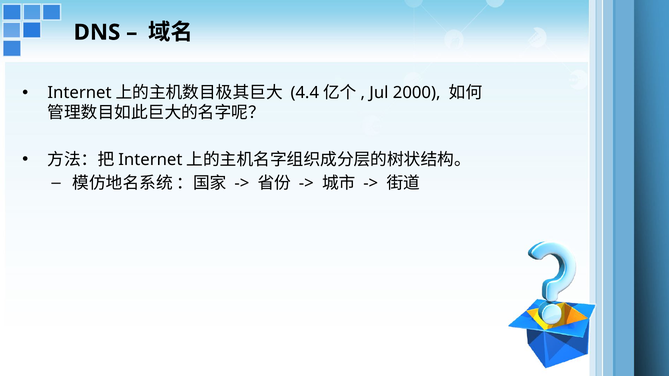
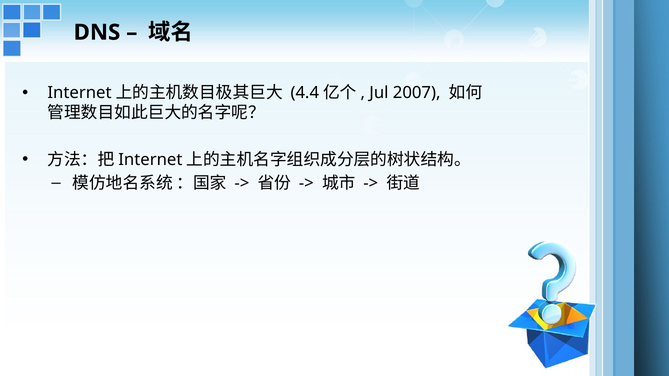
2000: 2000 -> 2007 (417, 93)
